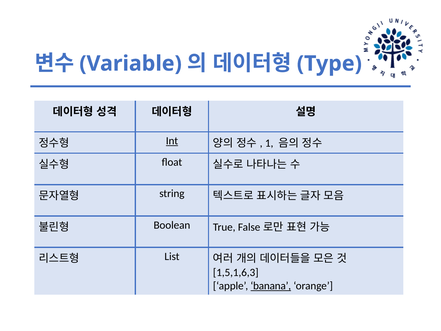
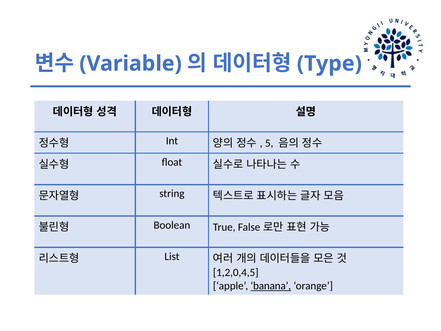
Int underline: present -> none (172, 141)
1: 1 -> 5 (269, 143)
1,5,1,6,3: 1,5,1,6,3 -> 1,2,0,4,5 (236, 272)
